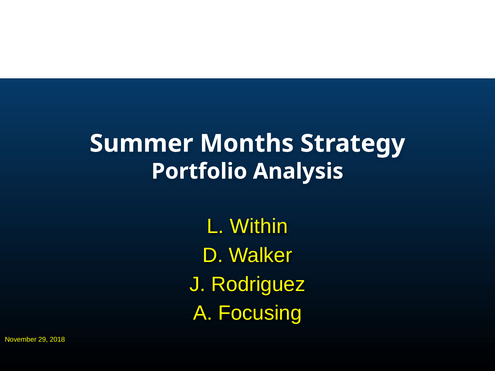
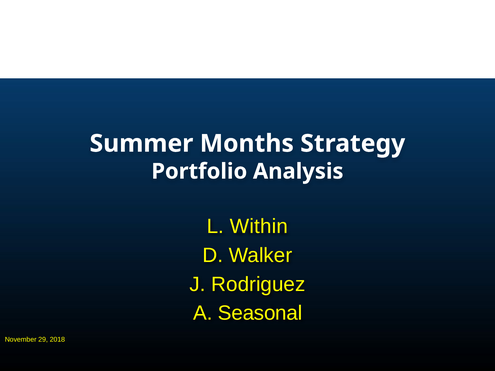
Focusing: Focusing -> Seasonal (260, 313)
